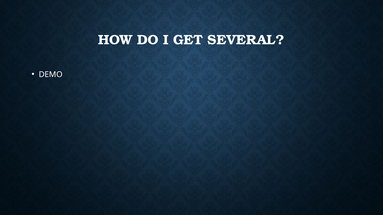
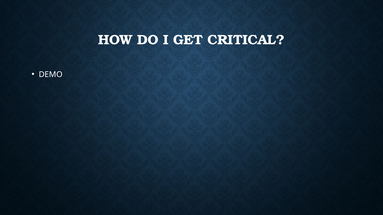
SEVERAL: SEVERAL -> CRITICAL (246, 40)
